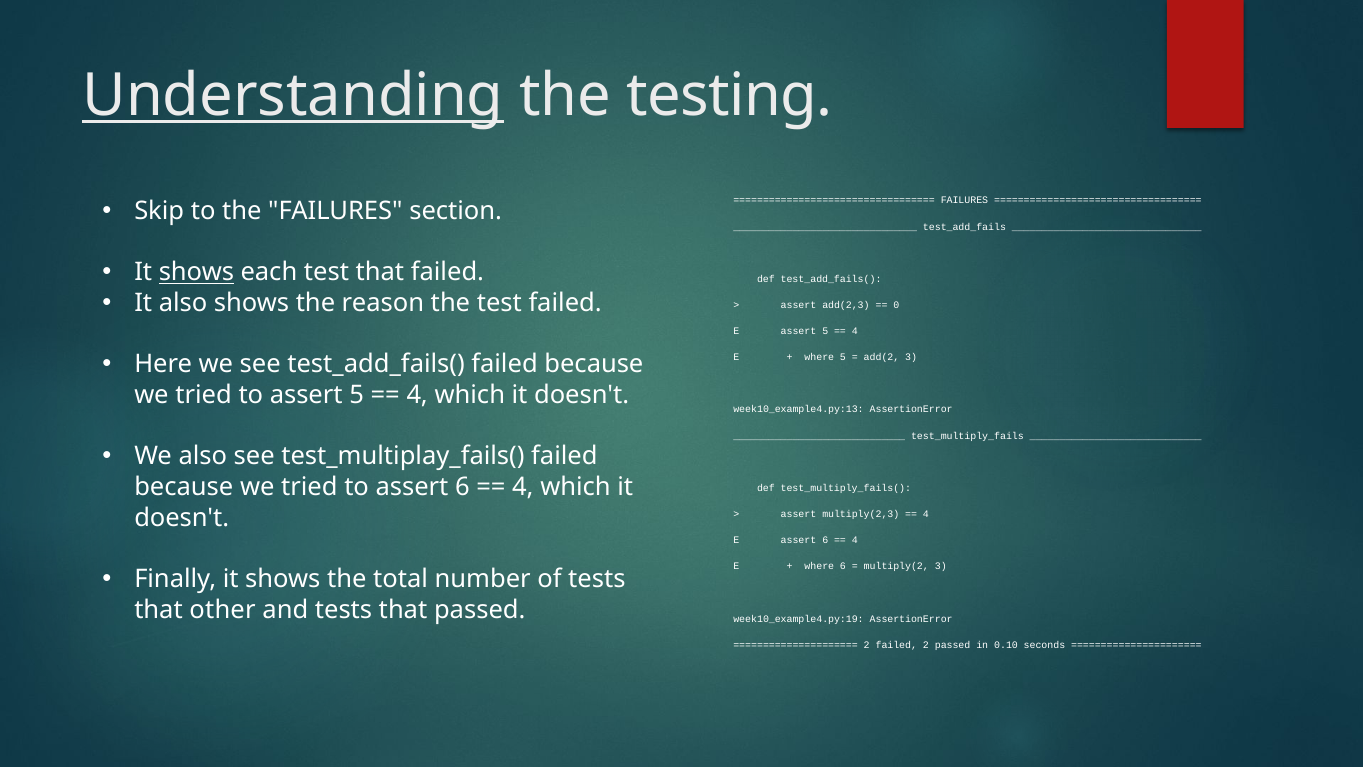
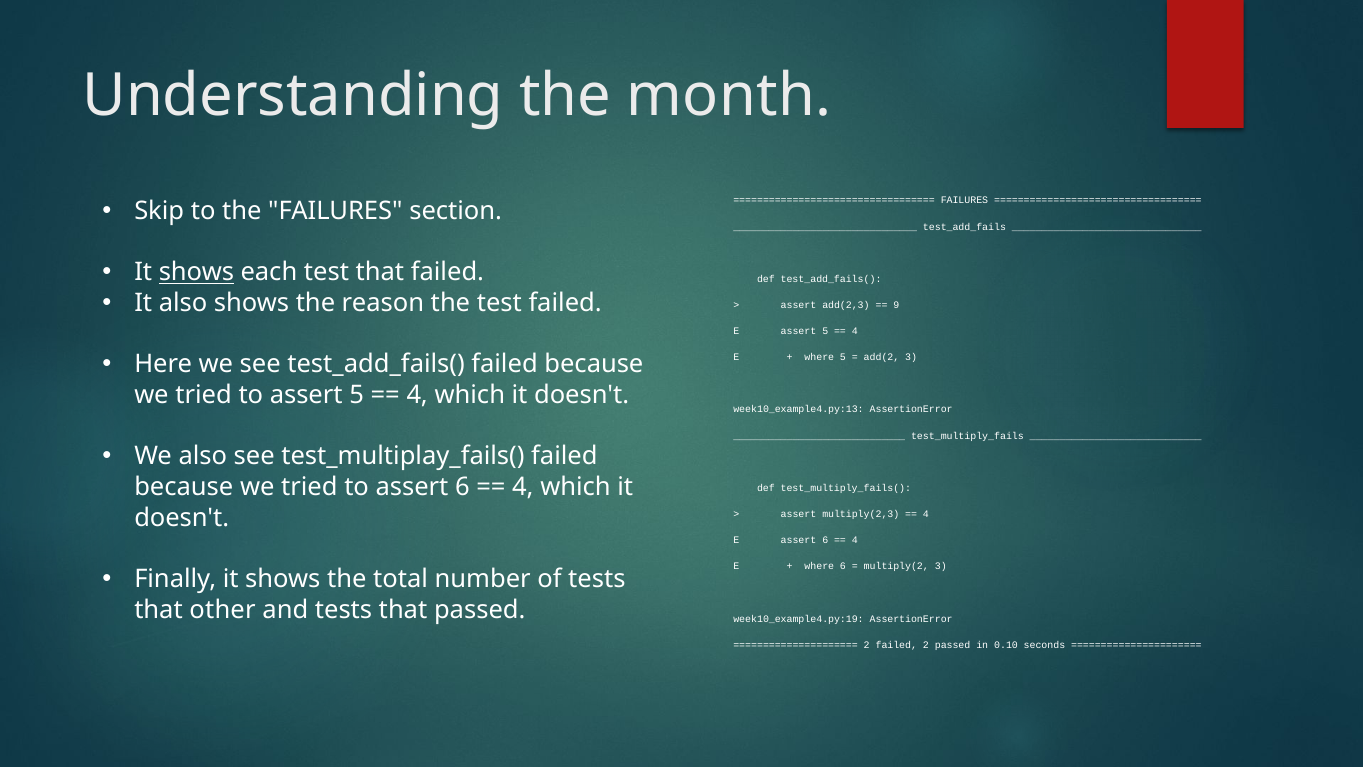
Understanding underline: present -> none (293, 96)
testing: testing -> month (729, 96)
0: 0 -> 9 (896, 305)
